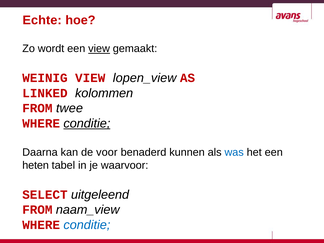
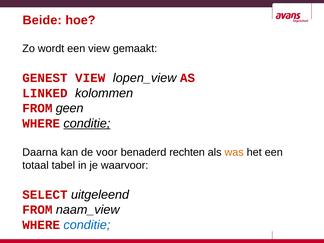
Echte: Echte -> Beide (42, 20)
view underline: present -> none (99, 49)
WEINIG: WEINIG -> GENEST (45, 78)
twee: twee -> geen (70, 108)
kunnen: kunnen -> rechten (187, 152)
was colour: blue -> orange (234, 152)
heten: heten -> totaal (36, 165)
